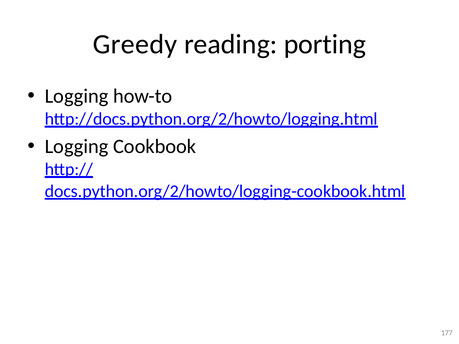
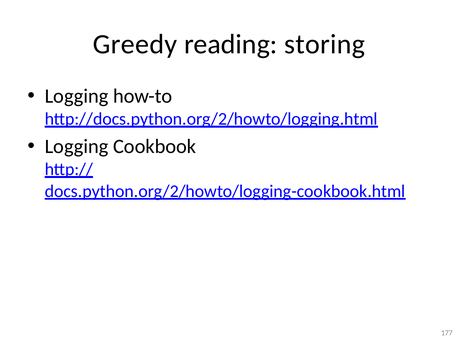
porting: porting -> storing (325, 44)
